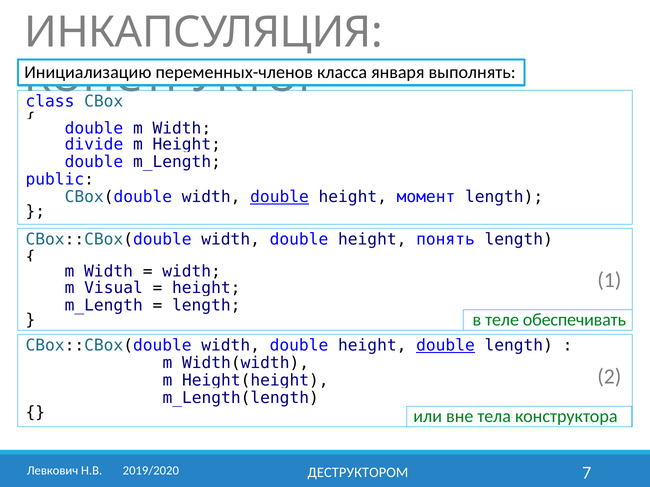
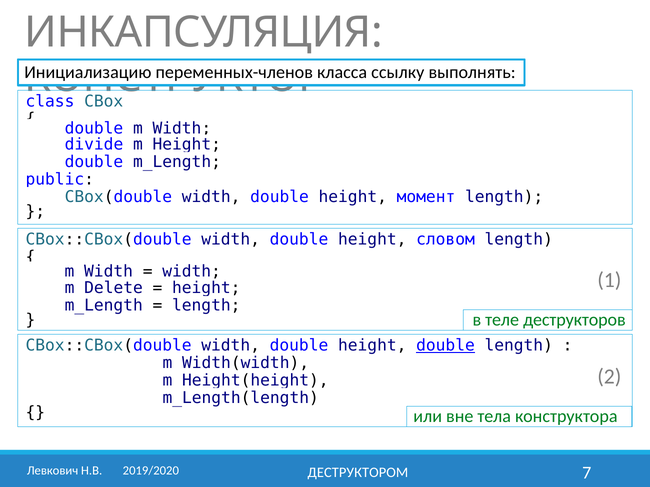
января: января -> ссылку (398, 72)
double underline: present -> none (280, 197)
понять: понять -> словом (445, 240)
m_Visual: m_Visual -> m_Delete (104, 288)
обеспечивать: обеспечивать -> деструкторов (574, 320)
